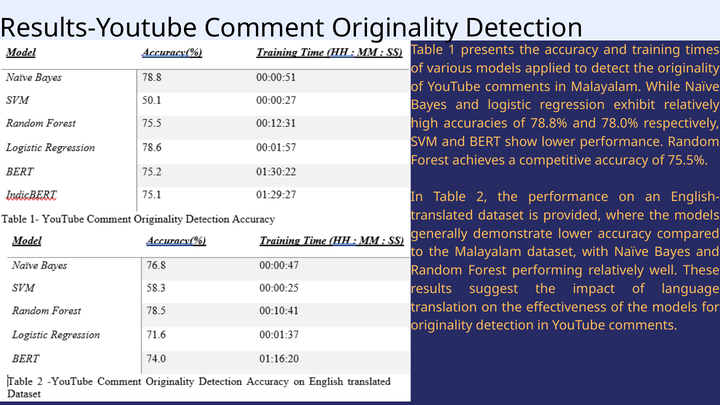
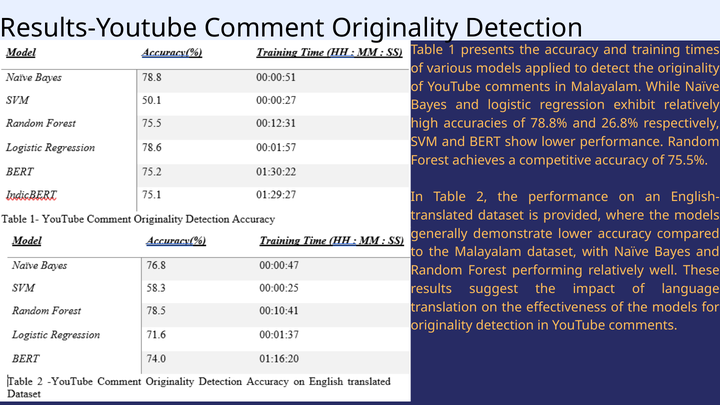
78.0%: 78.0% -> 26.8% (620, 124)
